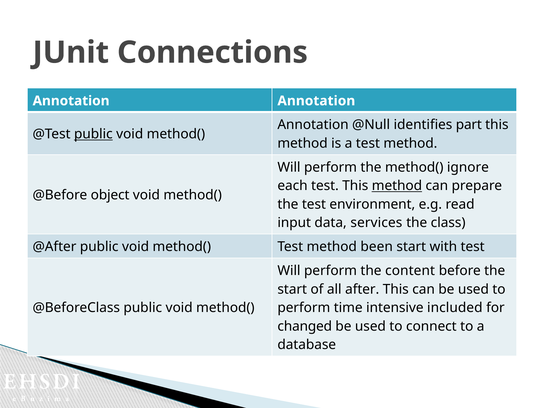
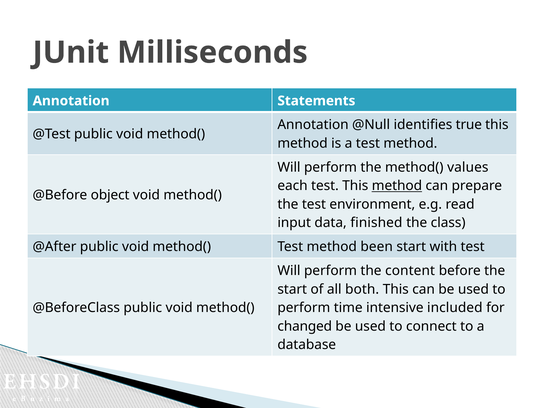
Connections: Connections -> Milliseconds (212, 52)
Annotation Annotation: Annotation -> Statements (316, 101)
part: part -> true (469, 125)
public underline: present -> none (93, 134)
ignore: ignore -> values (468, 167)
services: services -> finished (376, 223)
after: after -> both (362, 289)
